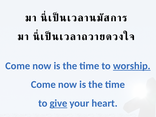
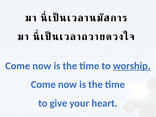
give underline: present -> none (58, 103)
